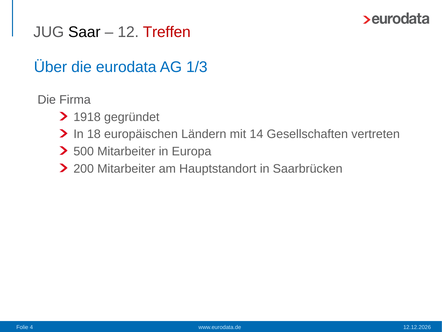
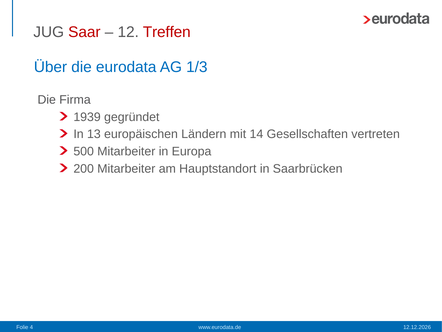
Saar colour: black -> red (84, 32)
1918: 1918 -> 1939 (87, 117)
18: 18 -> 13 (94, 134)
